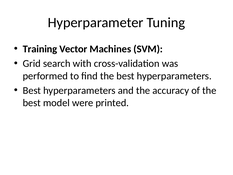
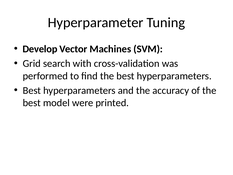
Training: Training -> Develop (40, 49)
